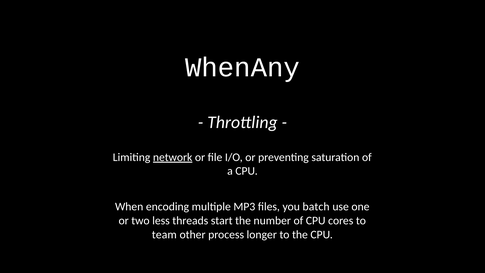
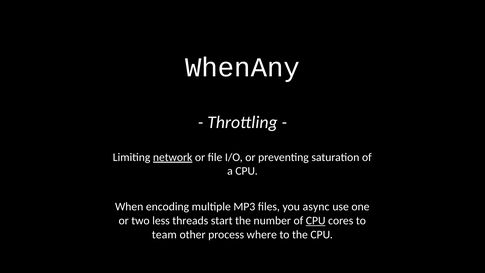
batch: batch -> async (316, 207)
CPU underline: none -> present (316, 220)
longer: longer -> where (262, 234)
